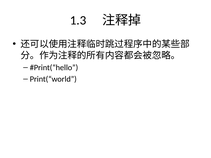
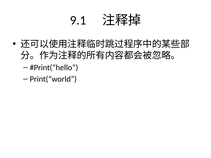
1.3: 1.3 -> 9.1 (78, 20)
